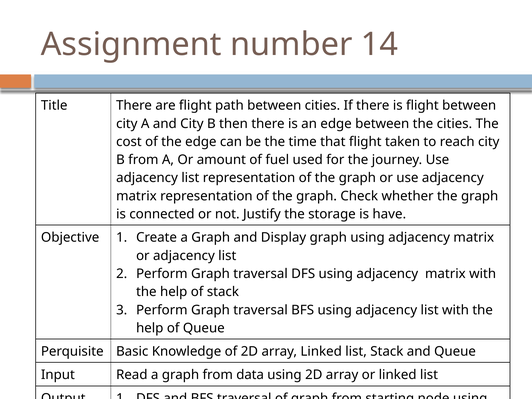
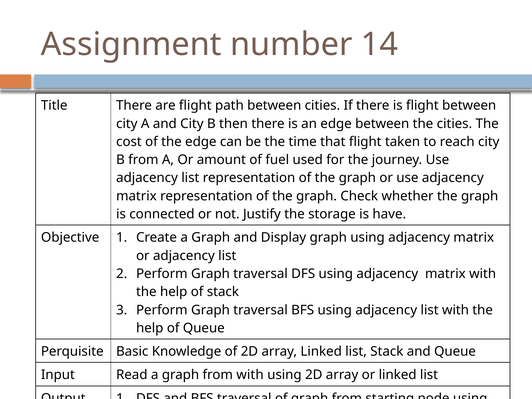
from data: data -> with (250, 375)
